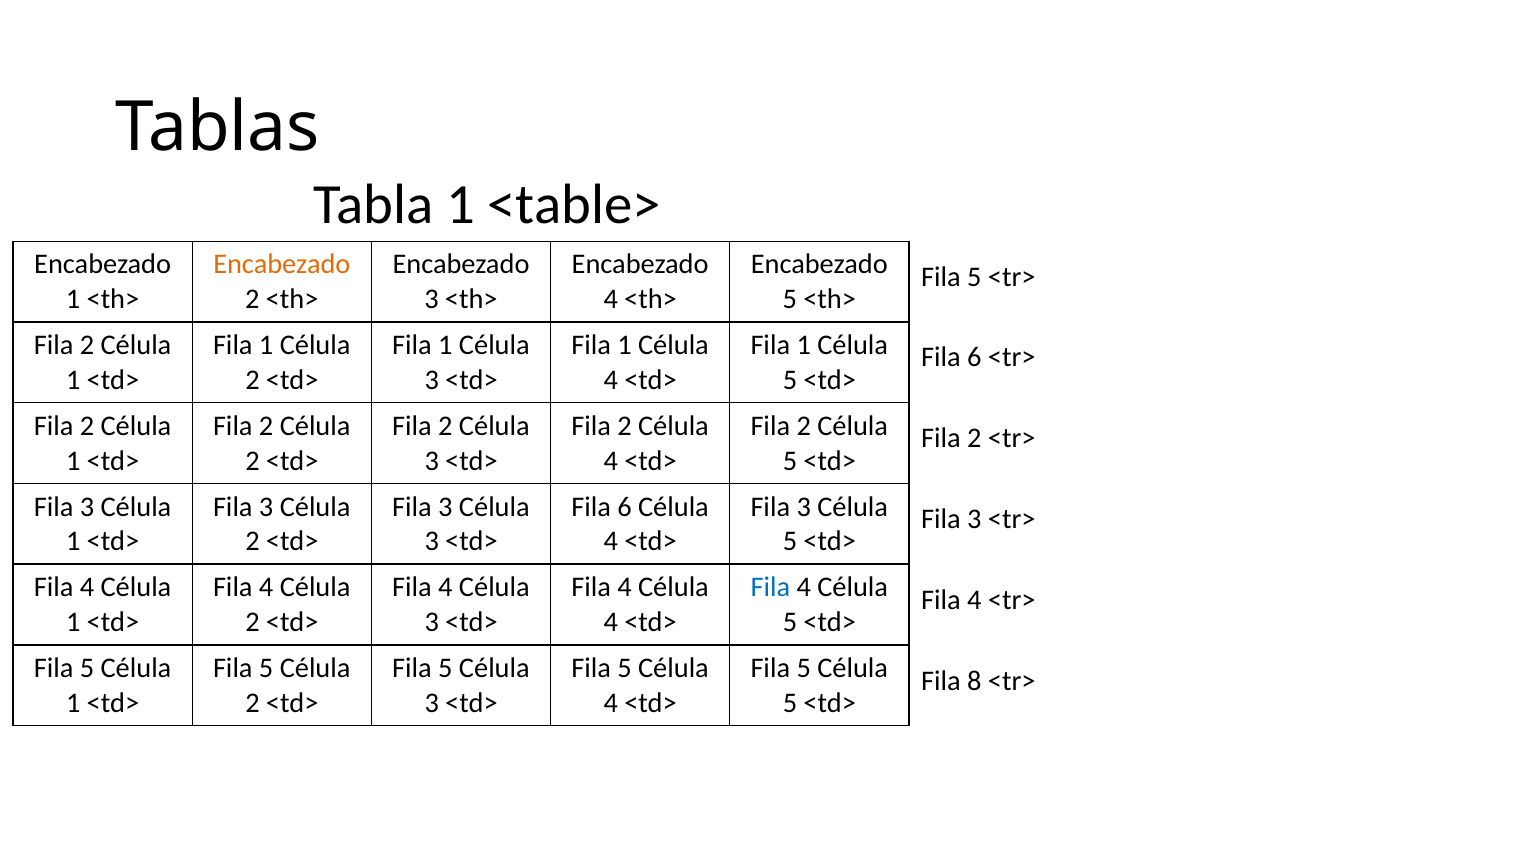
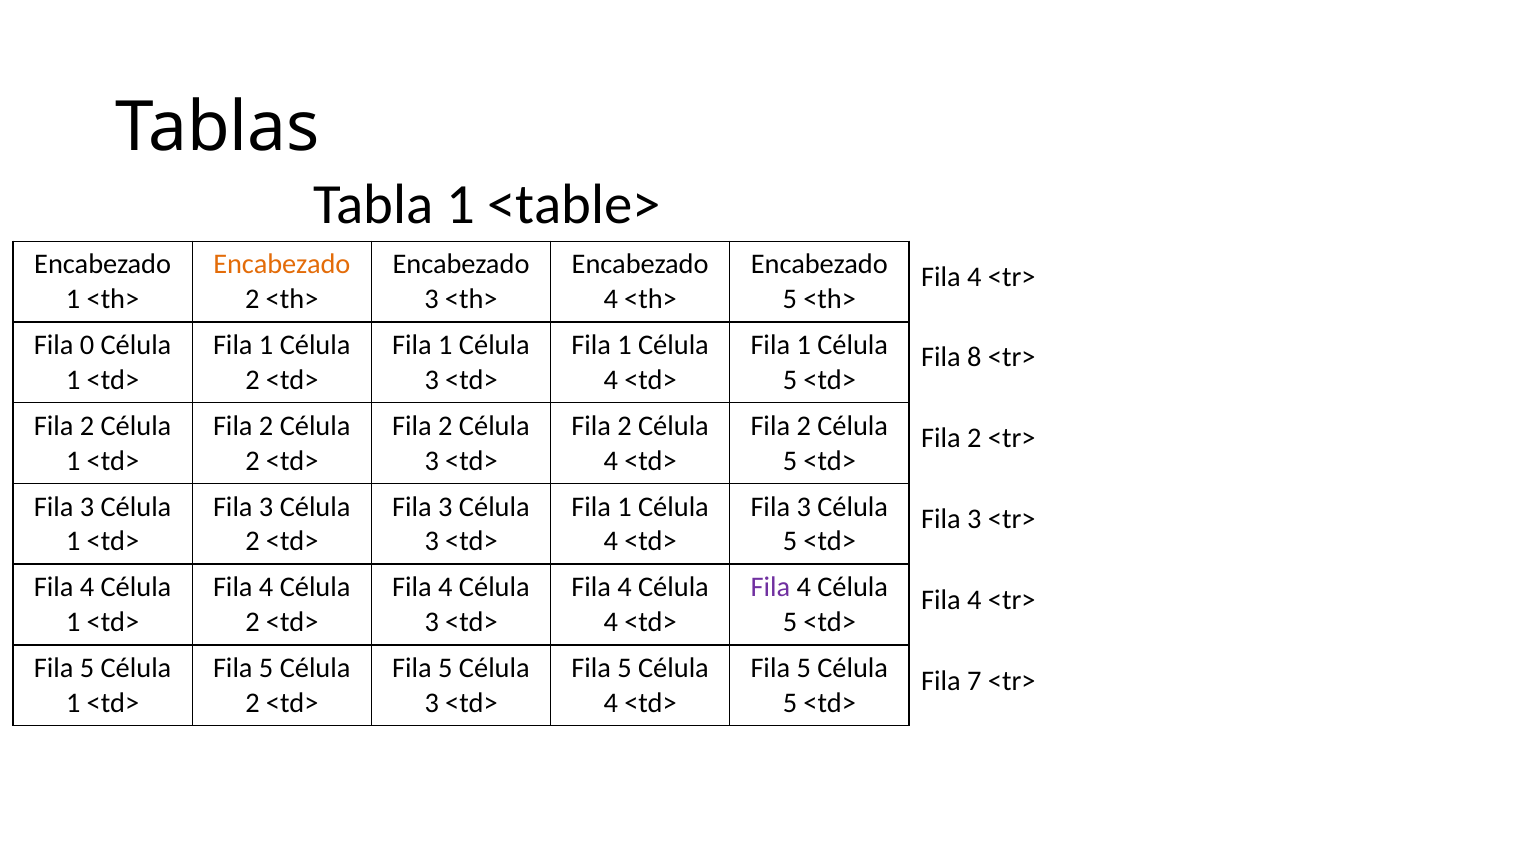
5: 5 -> 4 (974, 277)
2: 2 -> 0 (87, 345)
6: 6 -> 8 (974, 357)
6: 6 -> 1 (625, 507)
Fila colour: blue -> purple (770, 587)
8: 8 -> 7 (974, 680)
